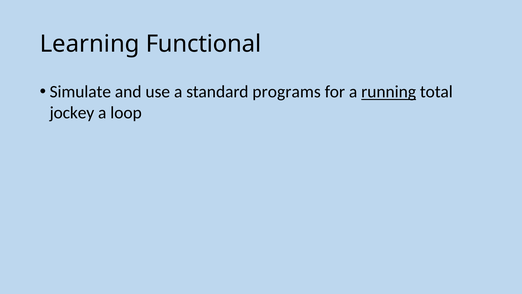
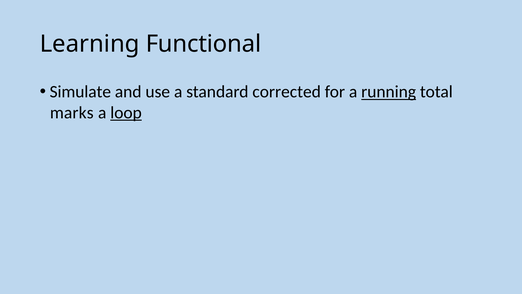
programs: programs -> corrected (287, 92)
jockey: jockey -> marks (72, 113)
loop underline: none -> present (126, 113)
